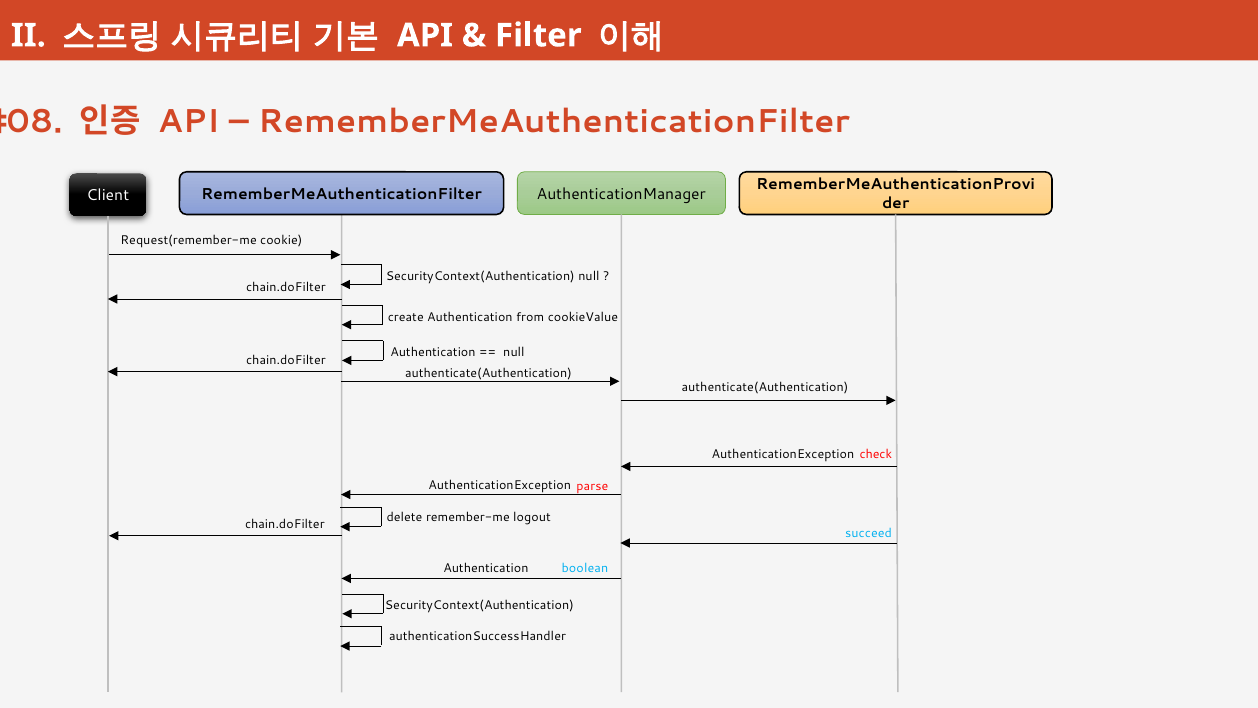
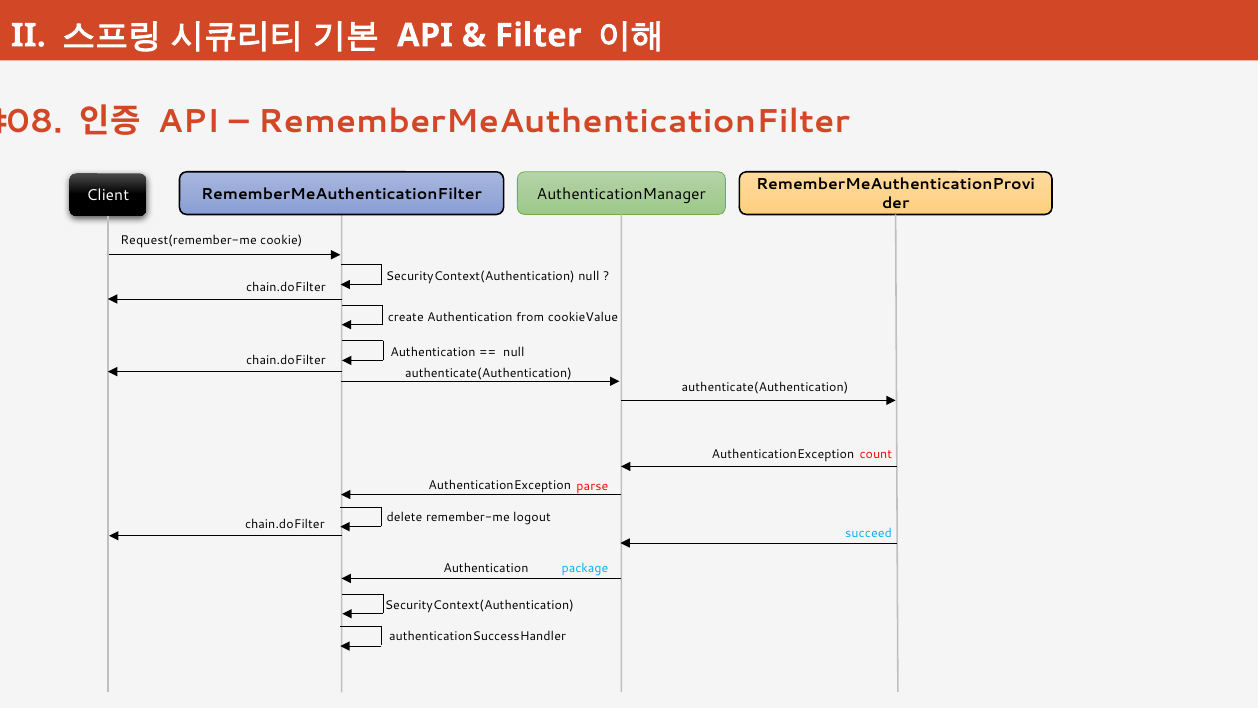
check: check -> count (876, 455)
boolean: boolean -> package (585, 568)
